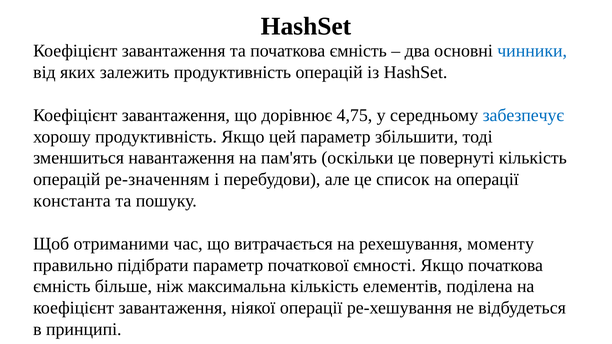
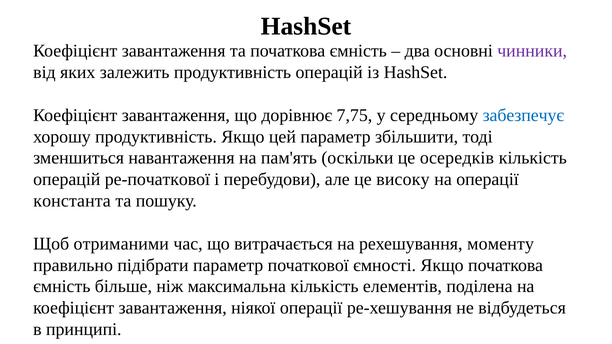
чинники colour: blue -> purple (532, 51)
4,75: 4,75 -> 7,75 (354, 115)
повернуті: повернуті -> осередків (457, 158)
ре-значенням: ре-значенням -> ре-початкової (157, 180)
список: список -> високу (403, 180)
